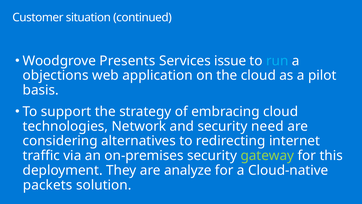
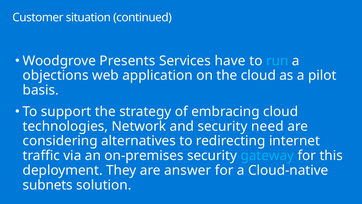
issue: issue -> have (230, 61)
gateway colour: light green -> light blue (267, 155)
analyze: analyze -> answer (188, 170)
packets: packets -> subnets (48, 185)
